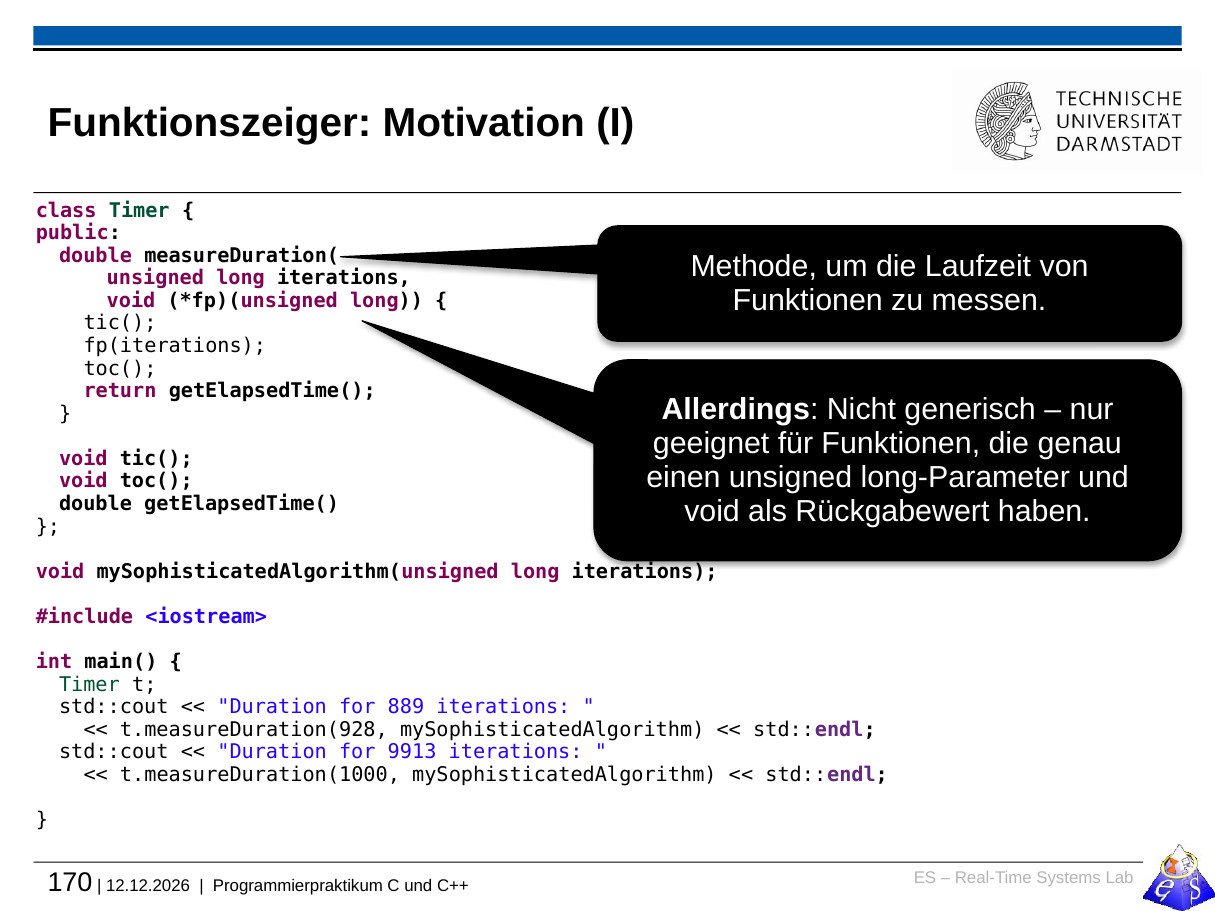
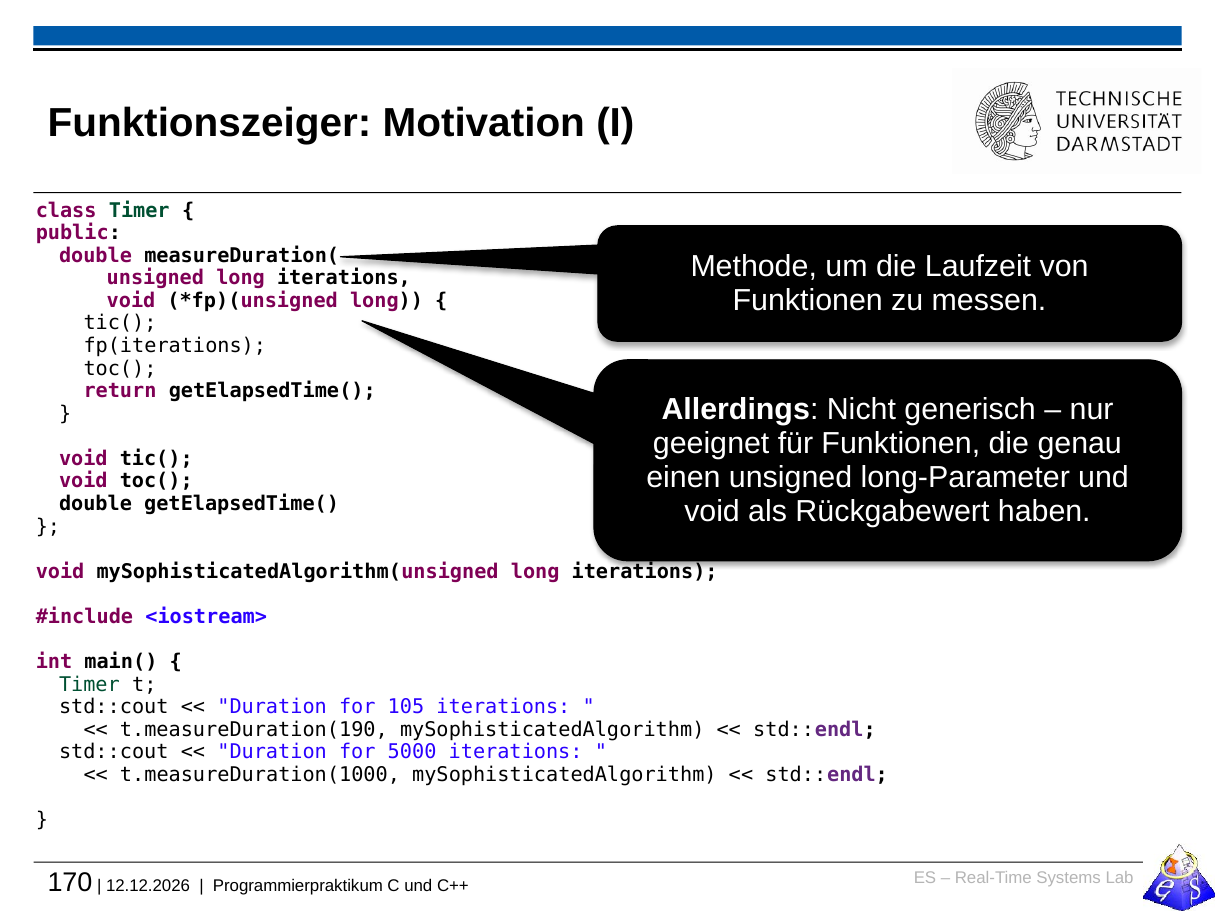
889: 889 -> 105 (406, 707)
t.measureDuration(928: t.measureDuration(928 -> t.measureDuration(190 (254, 730)
9913: 9913 -> 5000 (412, 752)
